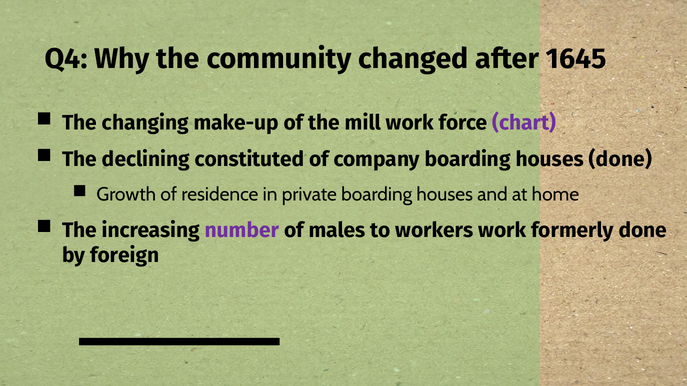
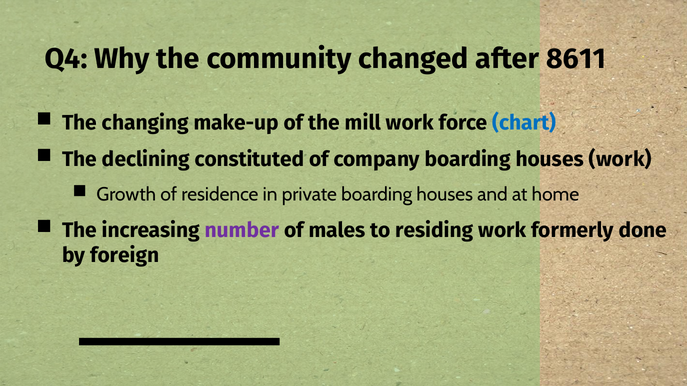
1645: 1645 -> 8611 (576, 59)
chart colour: purple -> blue (524, 123)
houses done: done -> work (620, 160)
workers: workers -> residing (434, 231)
